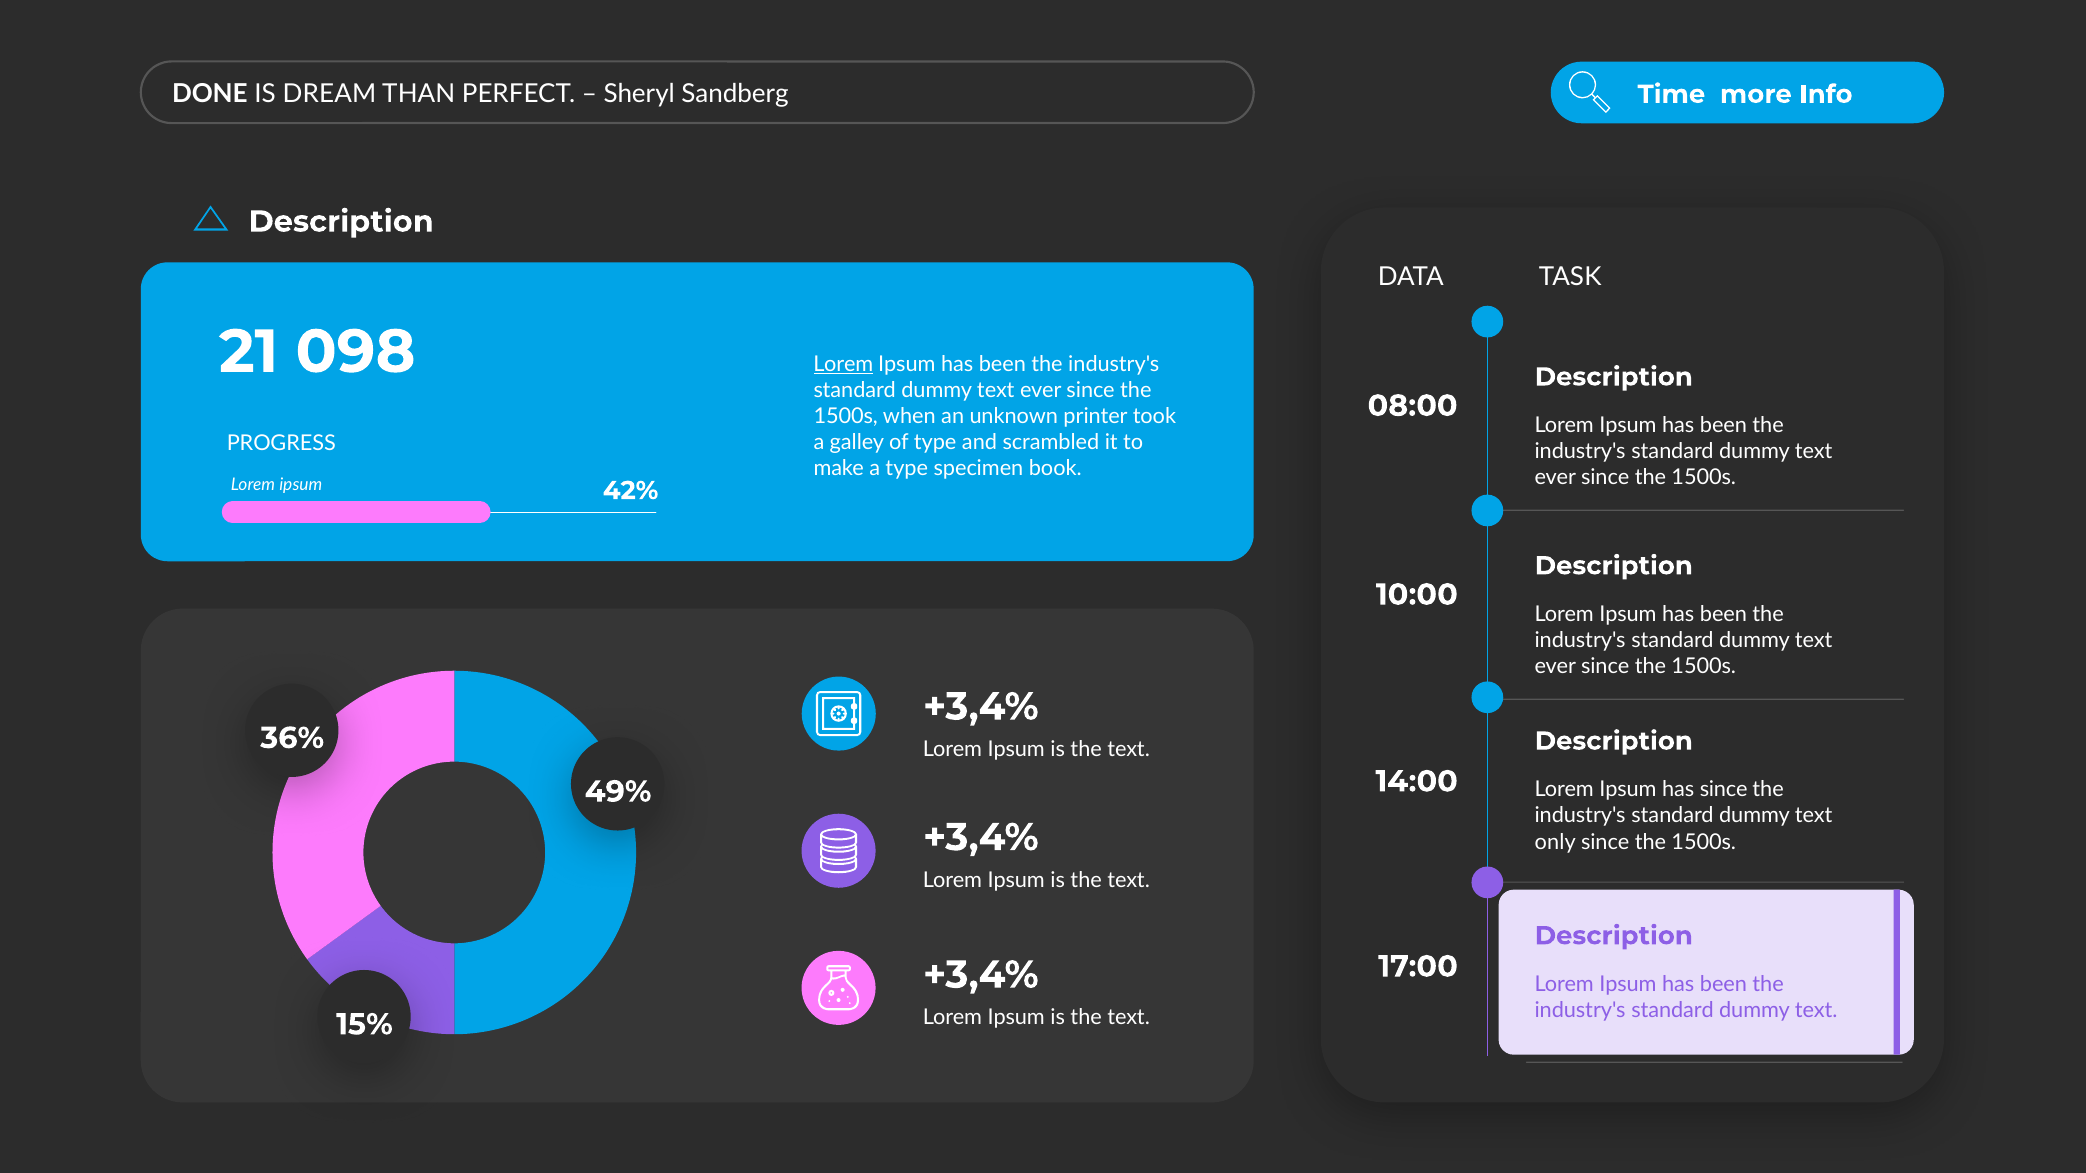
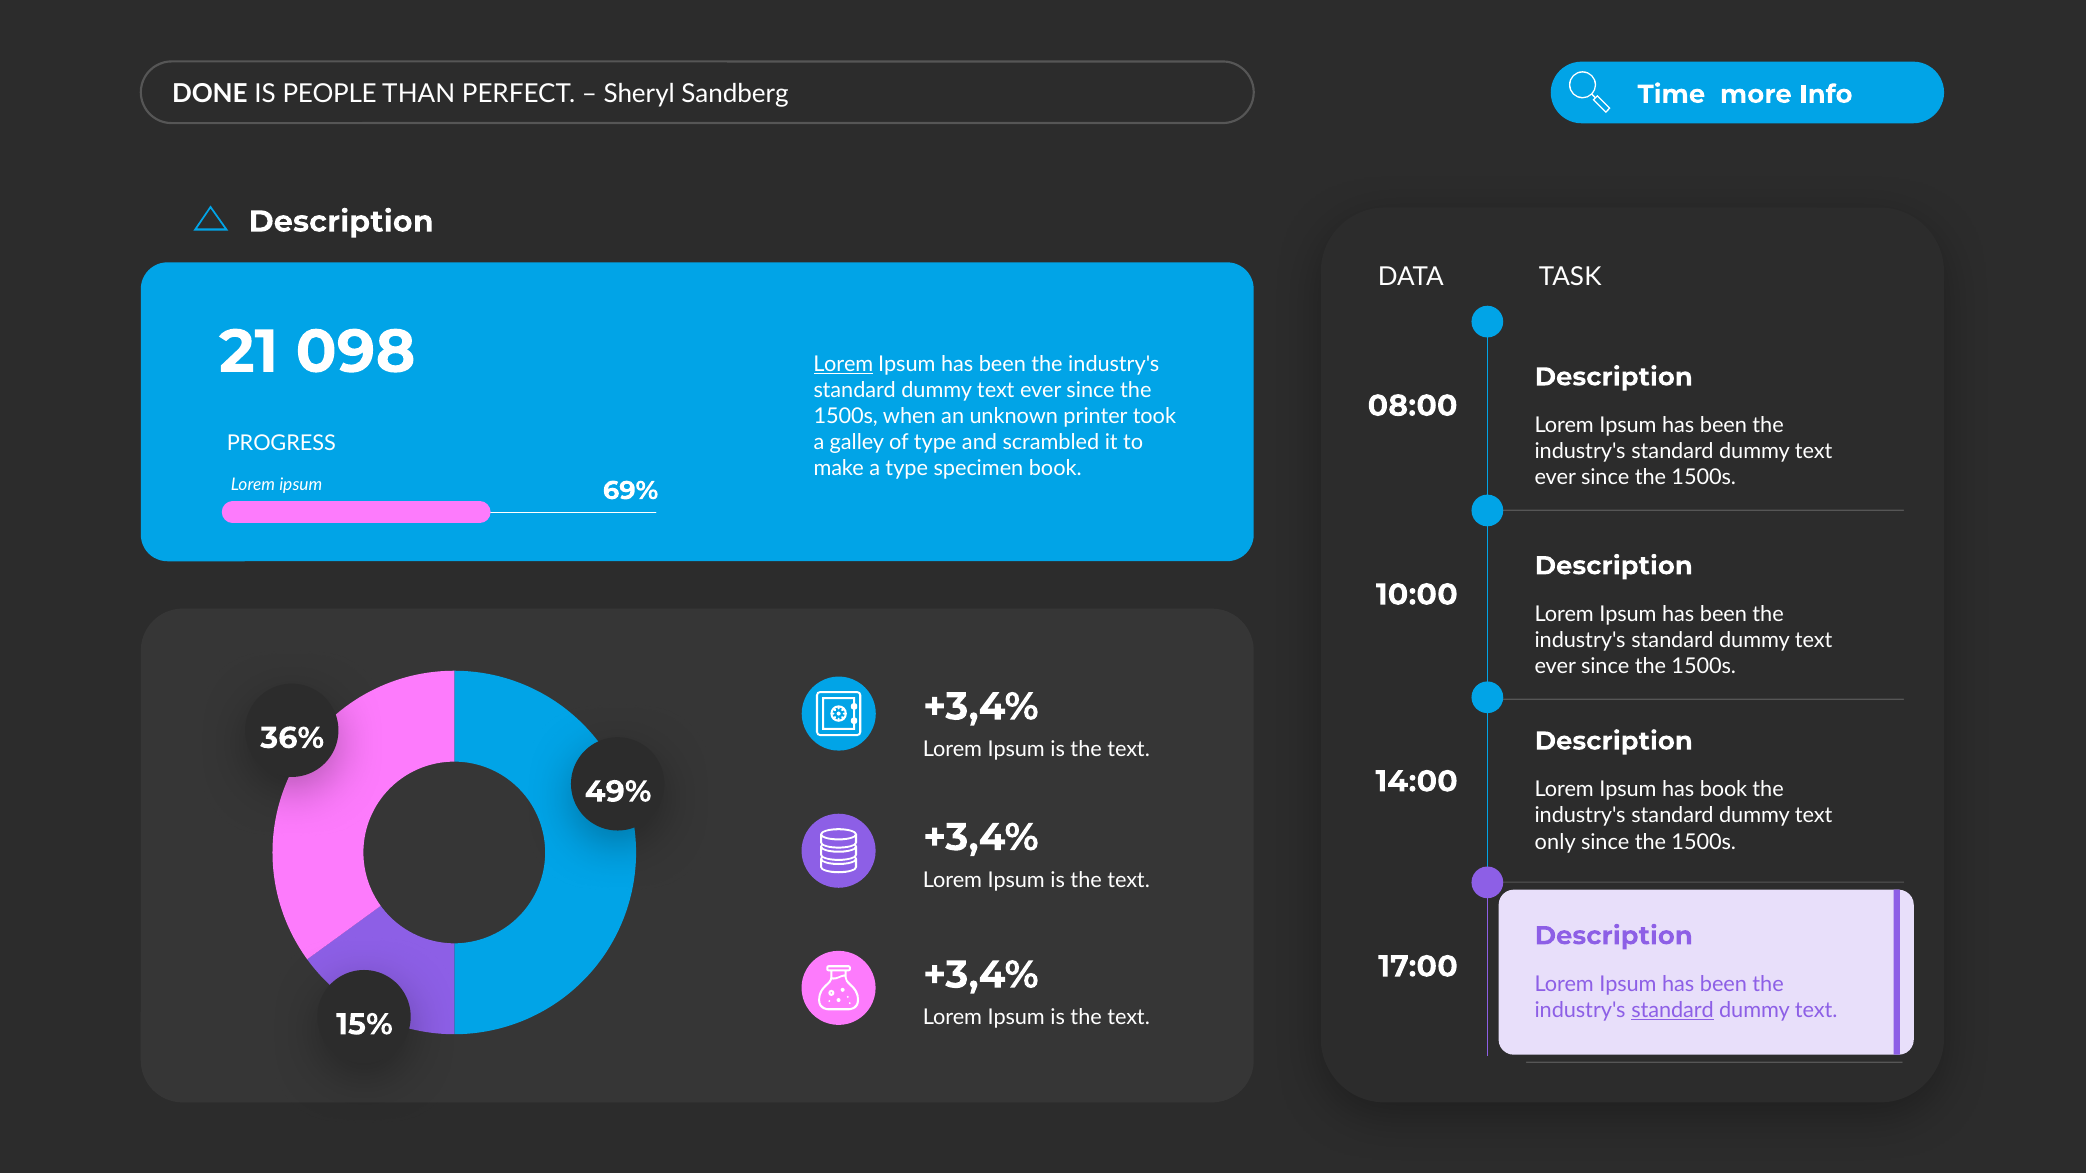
DREAM: DREAM -> PEOPLE (330, 94)
42%: 42% -> 69% (631, 491)
has since: since -> book (1724, 790)
standard underline: none -> present (1673, 1011)
